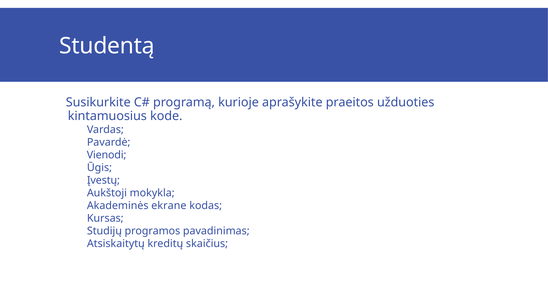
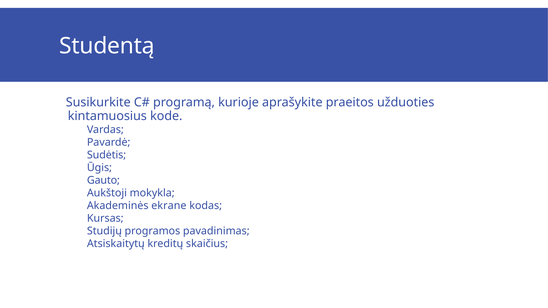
Vienodi: Vienodi -> Sudėtis (107, 155)
Įvestų: Įvestų -> Gauto (103, 180)
